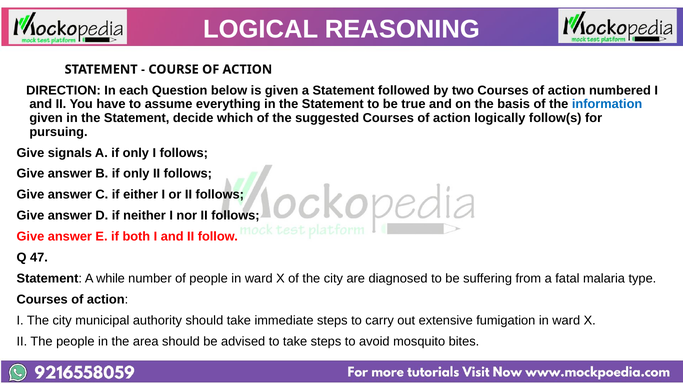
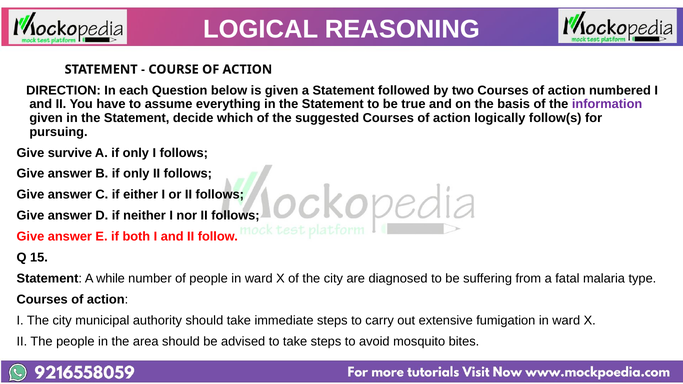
information colour: blue -> purple (607, 104)
signals: signals -> survive (70, 153)
47: 47 -> 15 (39, 258)
